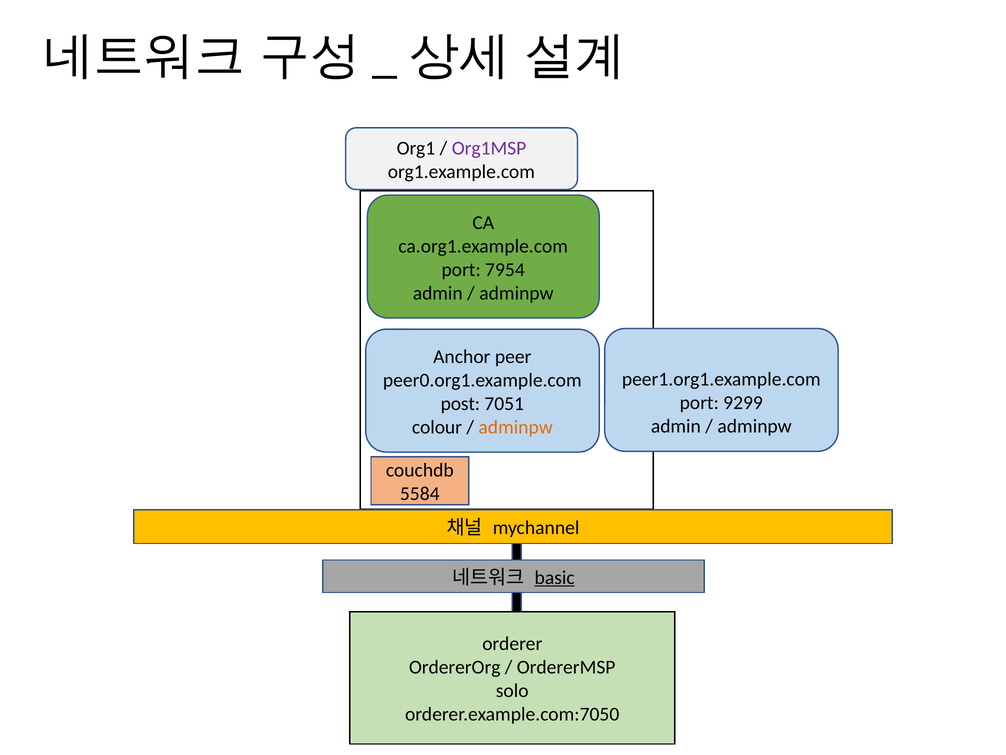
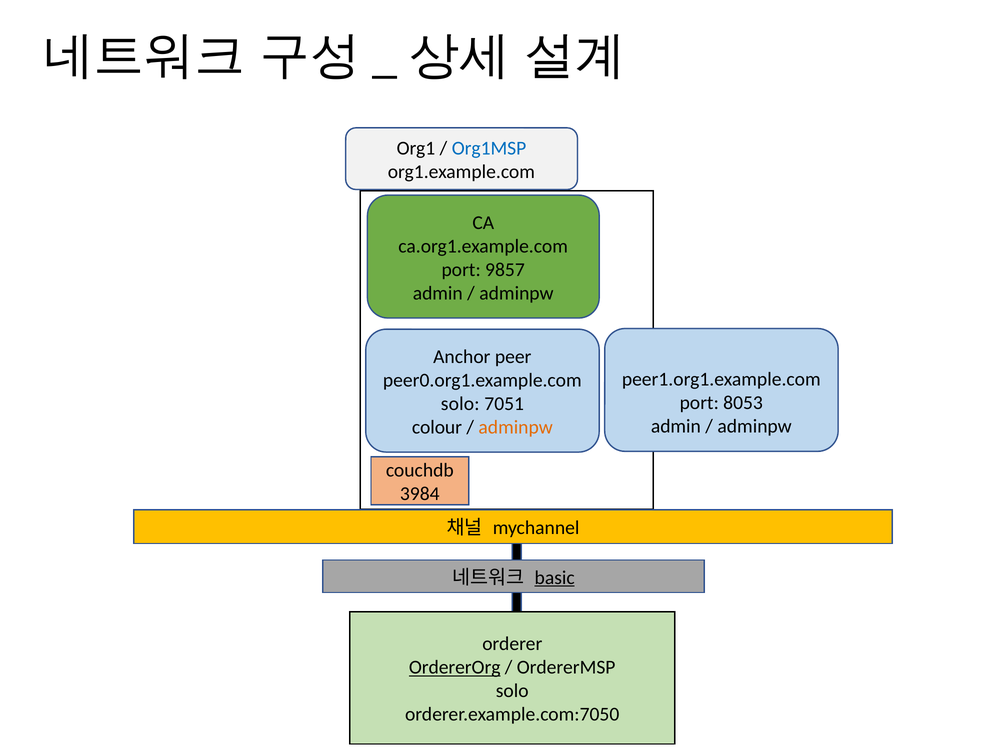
Org1MSP colour: purple -> blue (489, 148)
7954: 7954 -> 9857 (505, 269)
9299: 9299 -> 8053 (743, 403)
post: post -> solo (460, 403)
5584: 5584 -> 3984 (420, 494)
OrdererOrg underline: none -> present (455, 667)
